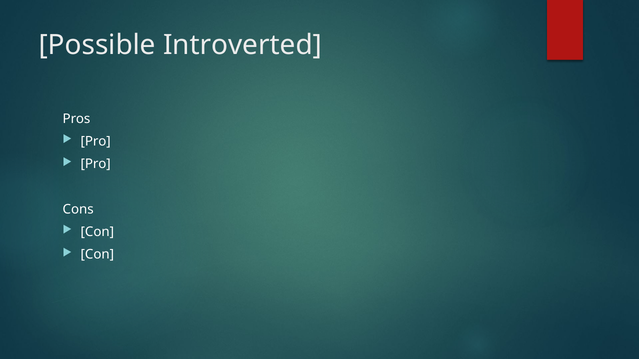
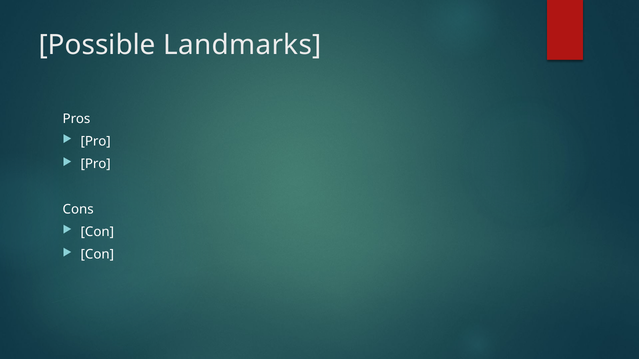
Introverted: Introverted -> Landmarks (242, 45)
